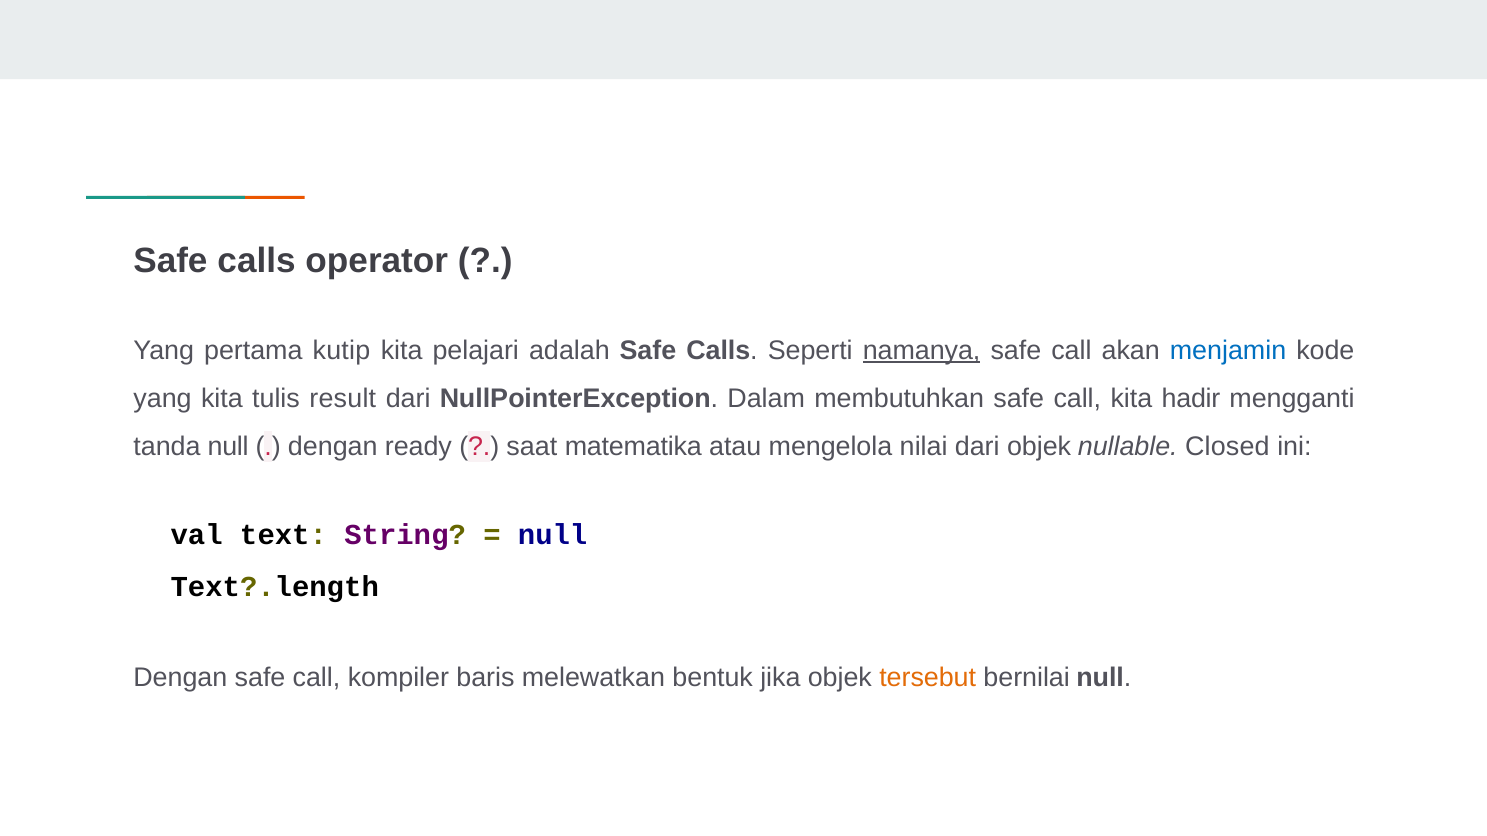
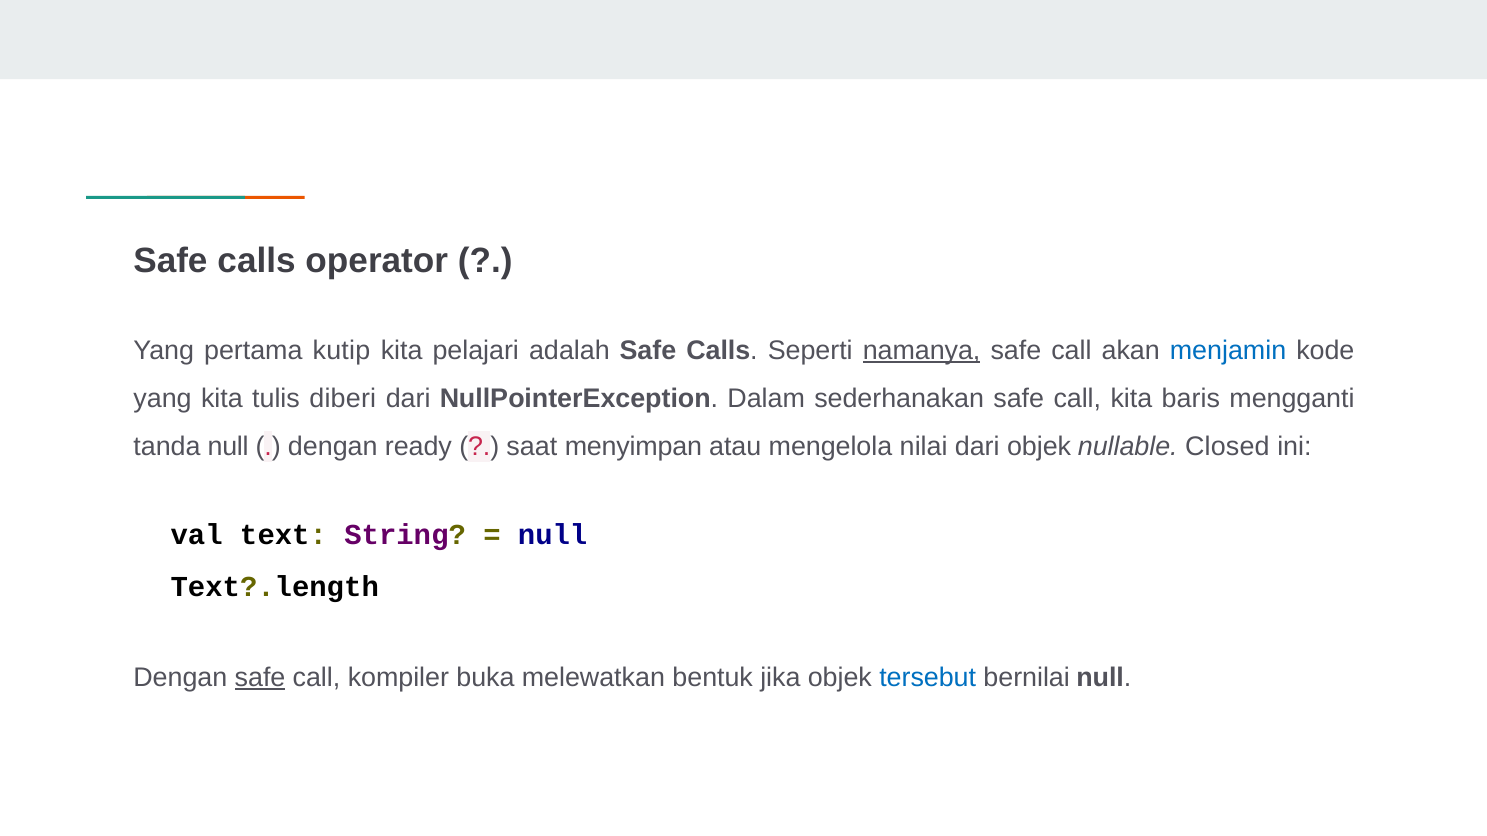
result: result -> diberi (343, 399)
membutuhkan: membutuhkan -> sederhanakan (899, 399)
hadir: hadir -> baris (1191, 399)
matematika: matematika -> menyimpan (633, 447)
safe underline: none -> present (260, 678)
baris: baris -> buka (485, 678)
tersebut colour: orange -> blue (928, 678)
